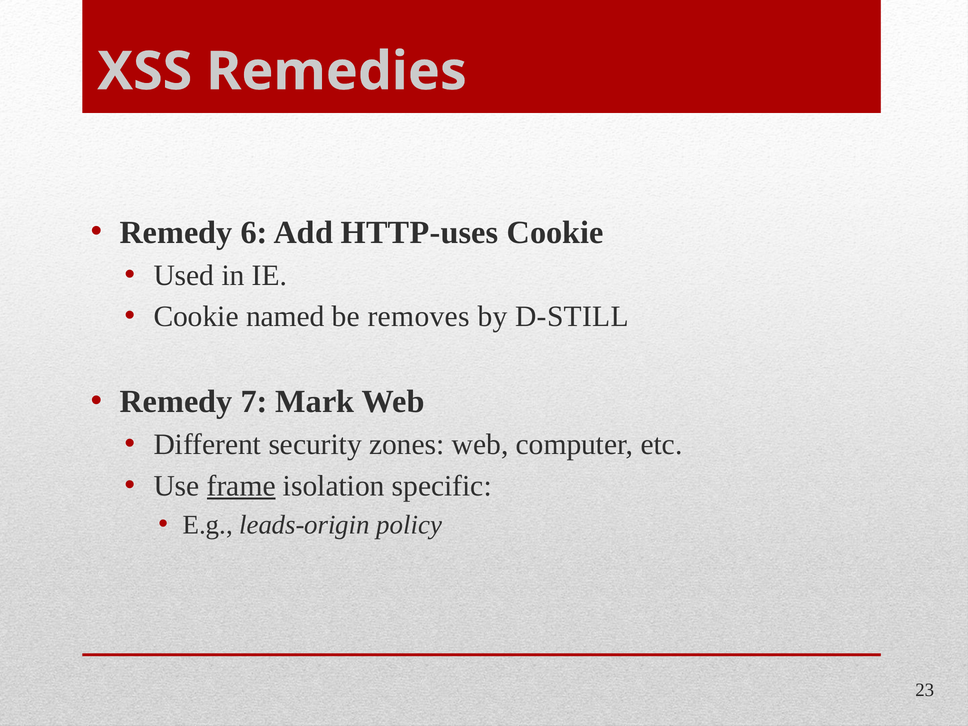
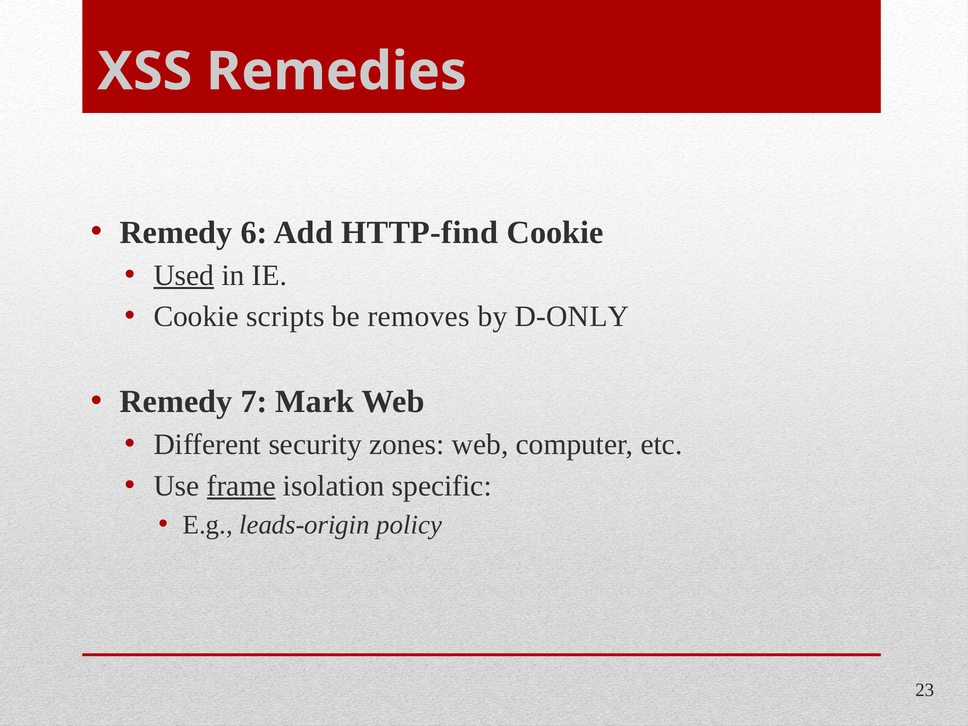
HTTP-uses: HTTP-uses -> HTTP-find (420, 233)
Used underline: none -> present (184, 275)
named: named -> scripts (285, 317)
D-STILL: D-STILL -> D-ONLY (572, 317)
